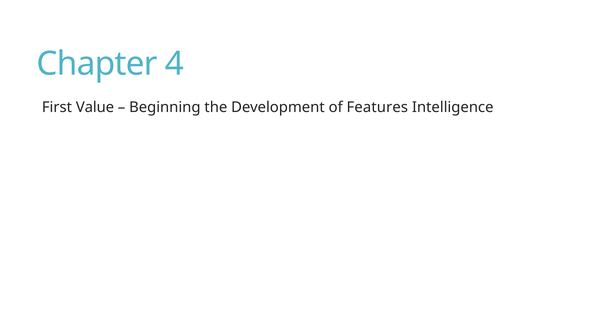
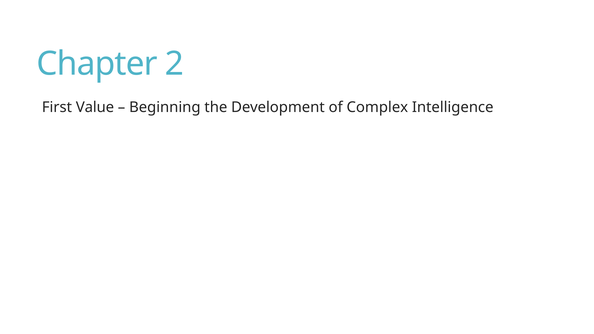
4: 4 -> 2 (175, 64)
Features: Features -> Complex (377, 107)
